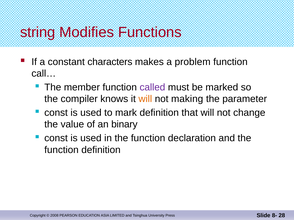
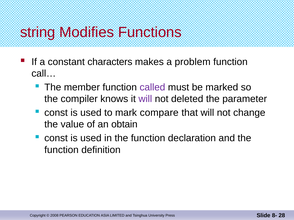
will colour: orange -> purple (145, 99)
making: making -> deleted (187, 99)
mark definition: definition -> compare (159, 113)
binary: binary -> obtain (124, 125)
